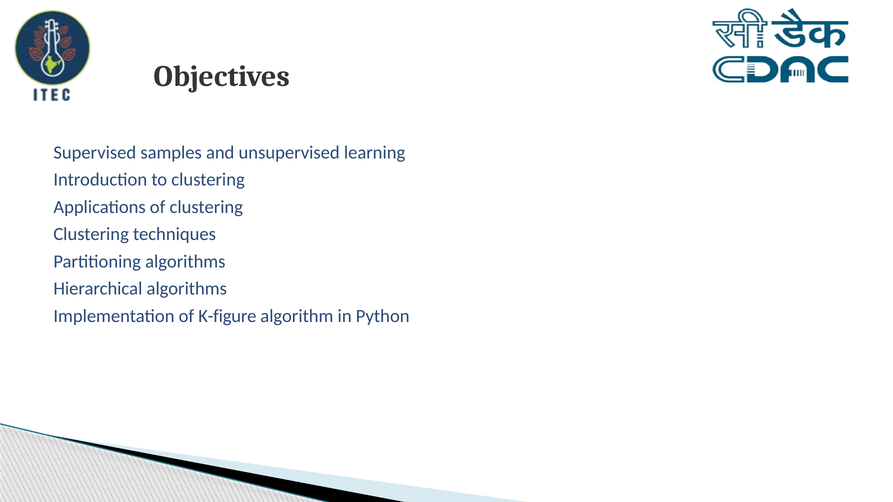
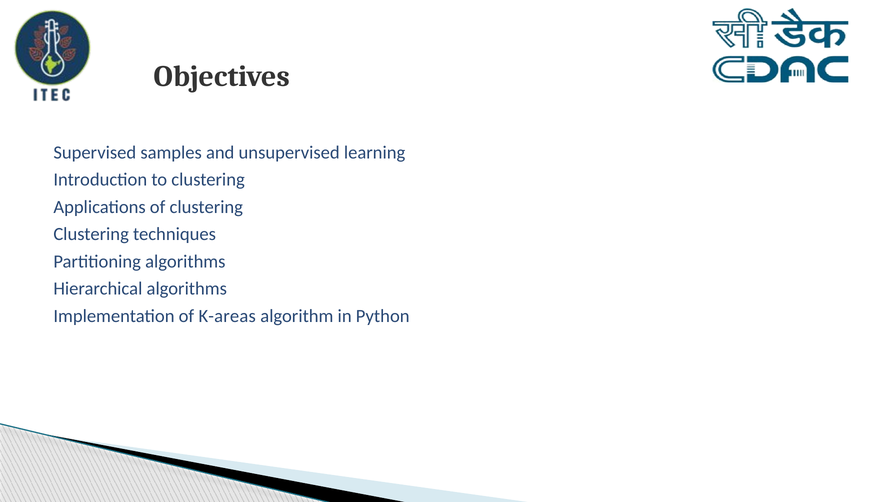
K-figure: K-figure -> K-areas (227, 316)
